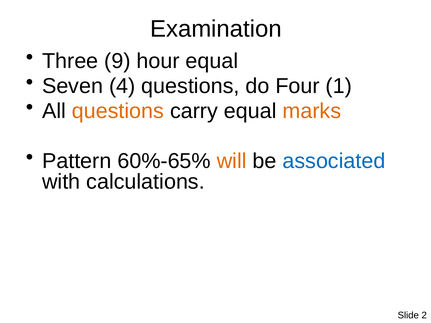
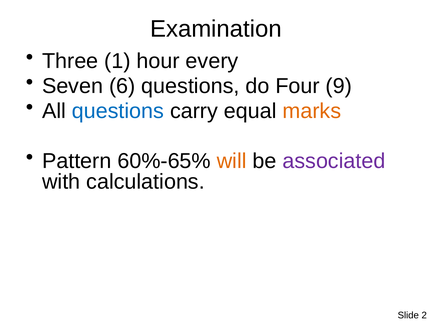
9: 9 -> 1 (117, 61)
hour equal: equal -> every (212, 61)
4: 4 -> 6 (122, 86)
1: 1 -> 9 (339, 86)
questions colour: orange -> blue (118, 111)
associated colour: blue -> purple (334, 161)
